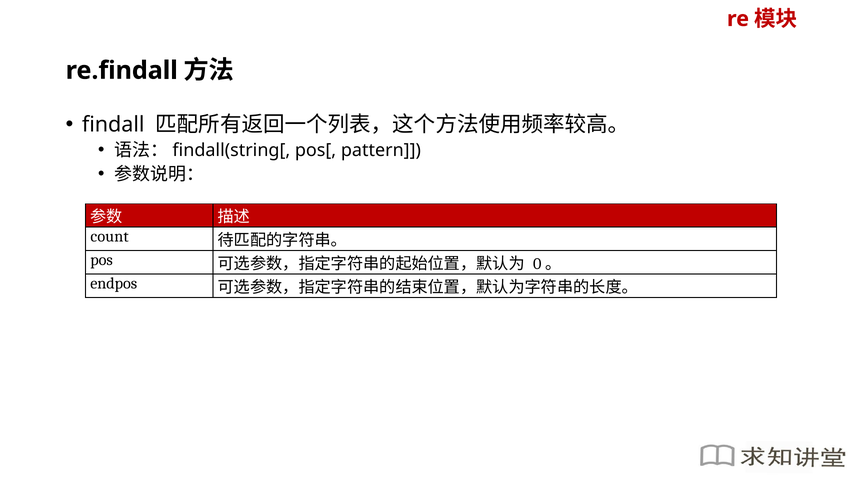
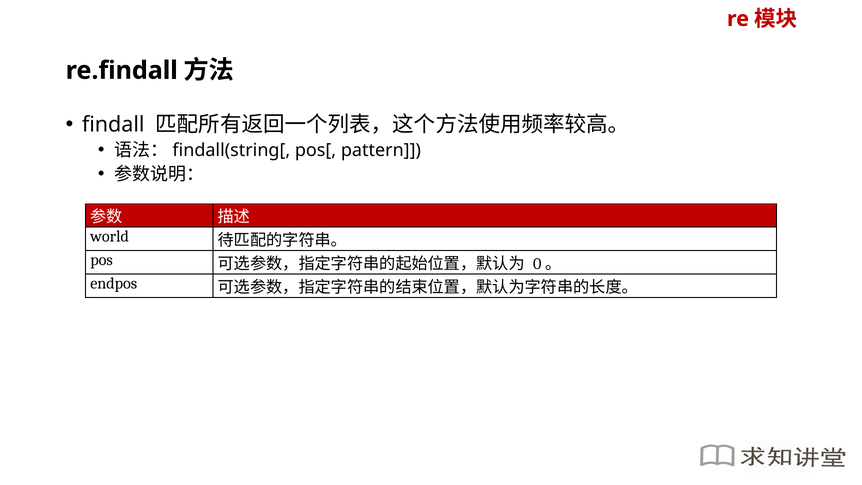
count: count -> world (110, 236)
